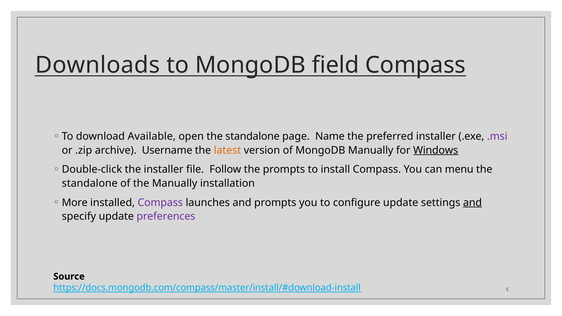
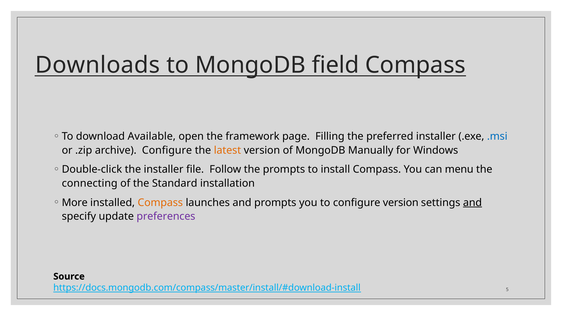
open the standalone: standalone -> framework (253, 136)
Name: Name -> Filling (330, 136)
.msi colour: purple -> blue (497, 136)
archive Username: Username -> Configure (167, 150)
Windows underline: present -> none (436, 150)
standalone: standalone -> connecting (90, 183)
the Manually: Manually -> Standard (175, 183)
Compass colour: purple -> orange (160, 203)
configure update: update -> version (401, 203)
